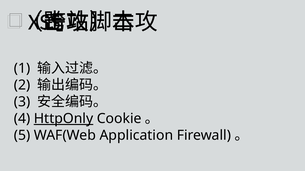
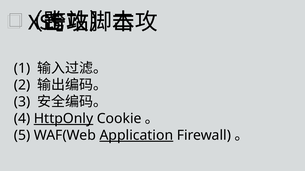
Application underline: none -> present (136, 136)
